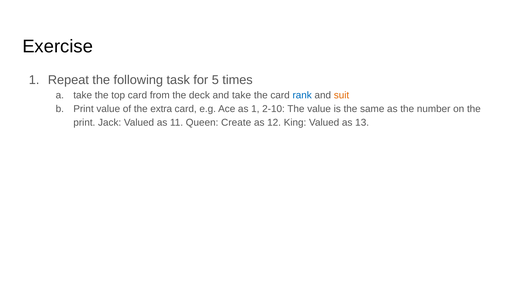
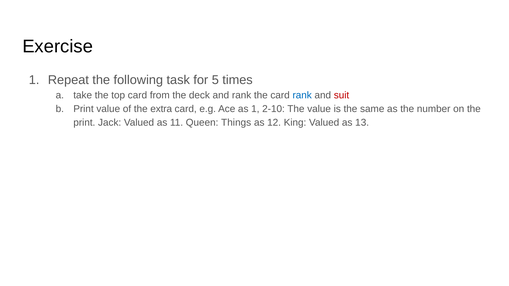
and take: take -> rank (242, 95)
suit colour: orange -> red (342, 95)
Create: Create -> Things (236, 123)
